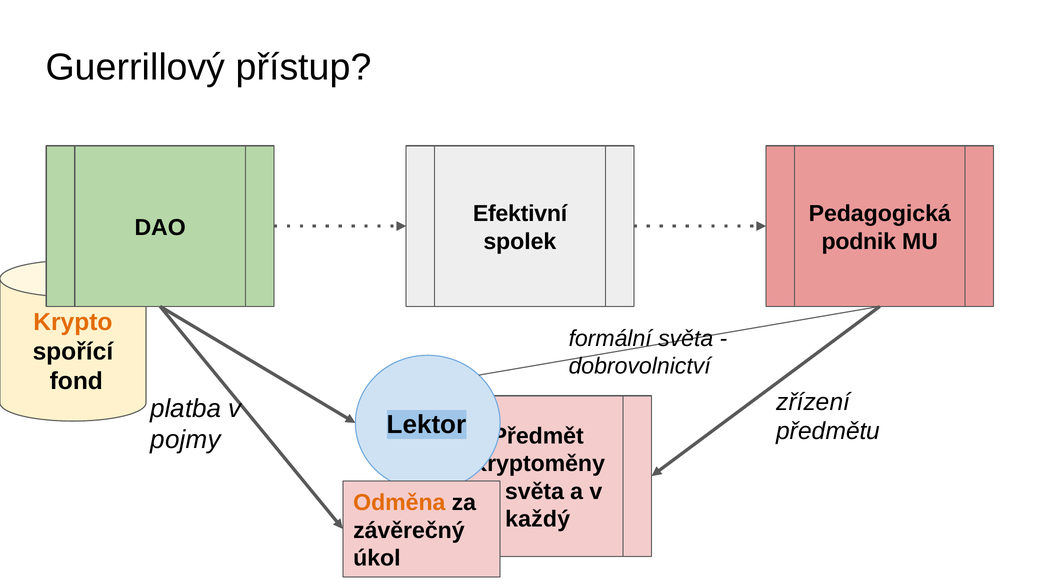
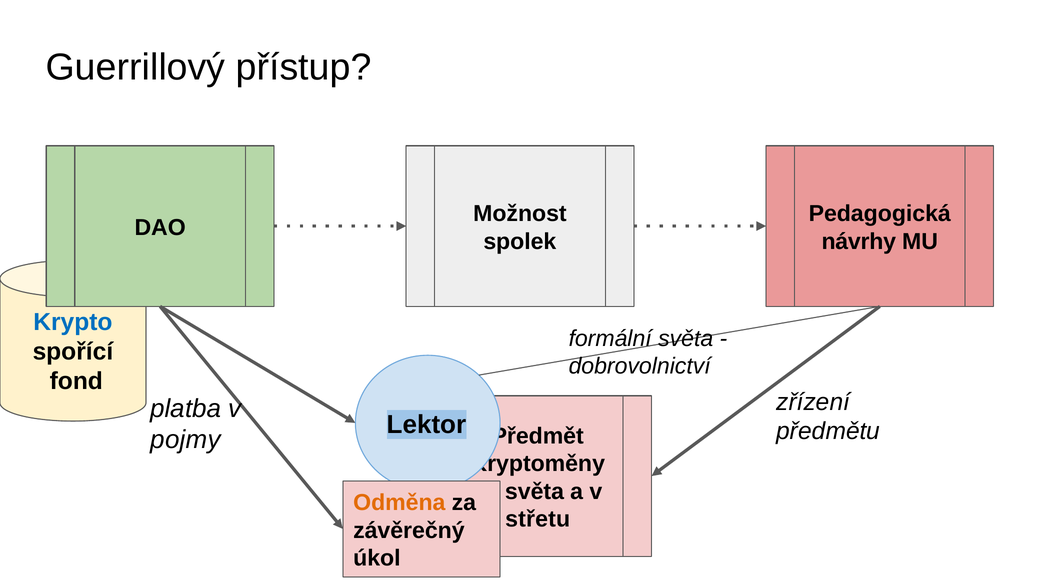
Efektivní: Efektivní -> Možnost (520, 214)
podnik: podnik -> návrhy (859, 242)
Krypto colour: orange -> blue (73, 322)
každý: každý -> střetu (538, 519)
